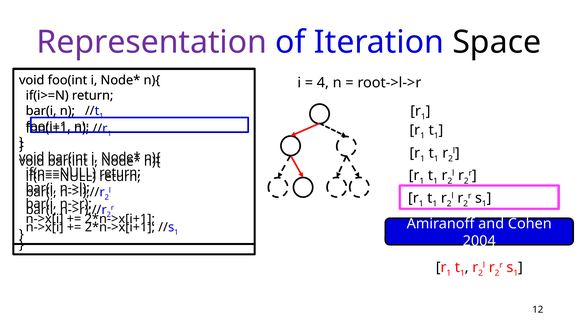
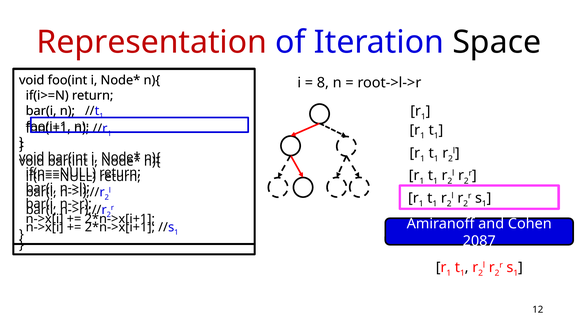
Representation colour: purple -> red (152, 42)
4: 4 -> 8 (323, 83)
2004: 2004 -> 2087 (479, 241)
